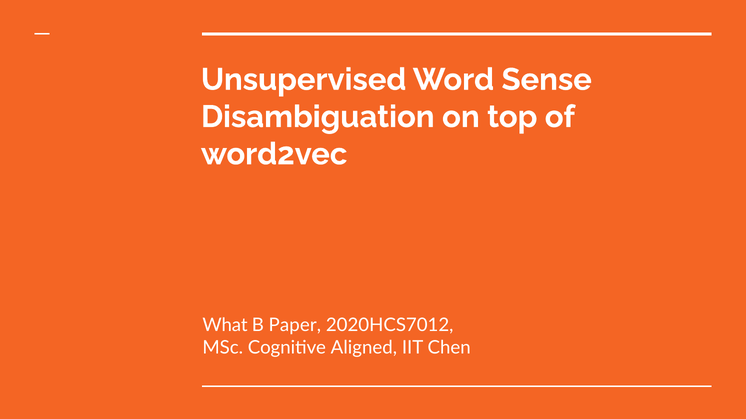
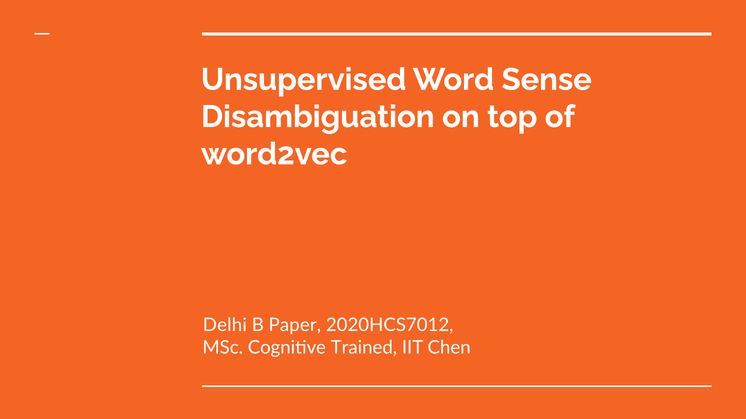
What: What -> Delhi (225, 326)
Aligned: Aligned -> Trained (364, 348)
